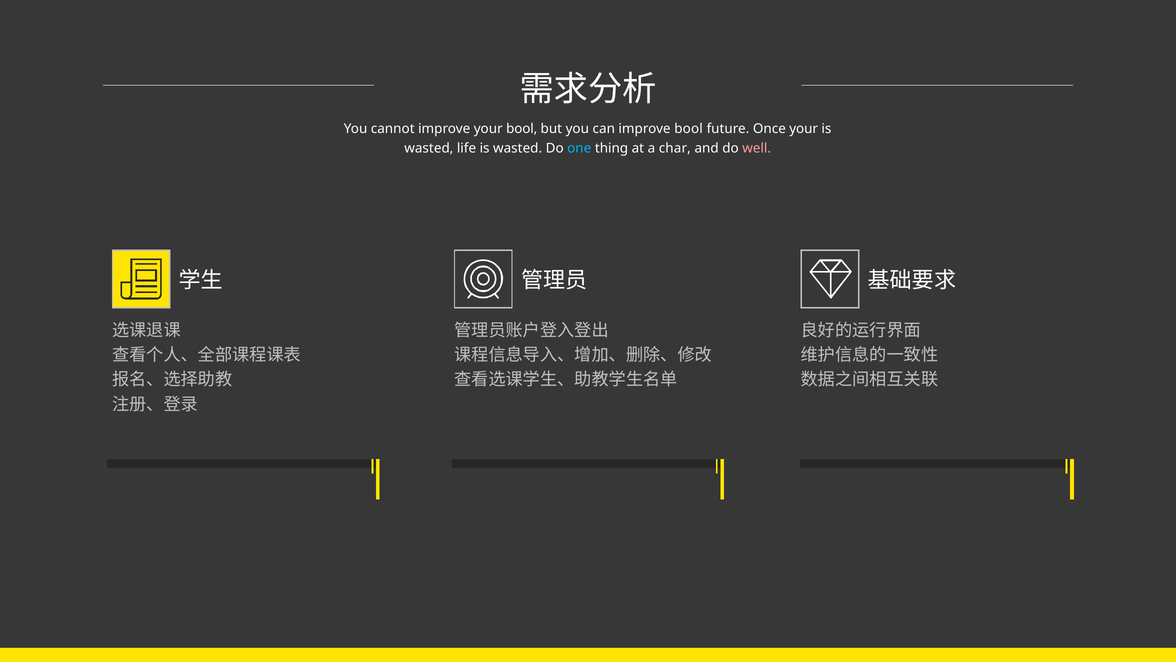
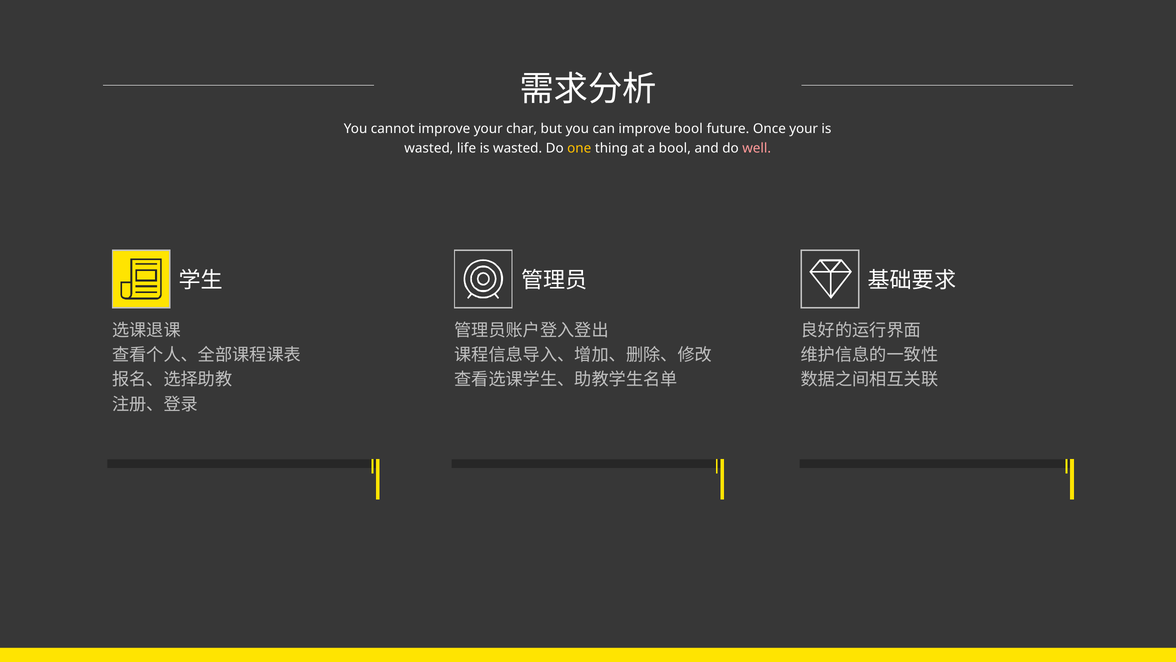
your bool: bool -> char (522, 129)
one colour: light blue -> yellow (579, 148)
a char: char -> bool (675, 148)
